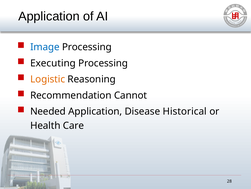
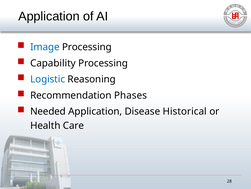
Executing: Executing -> Capability (53, 63)
Logistic colour: orange -> blue (48, 79)
Cannot: Cannot -> Phases (131, 95)
